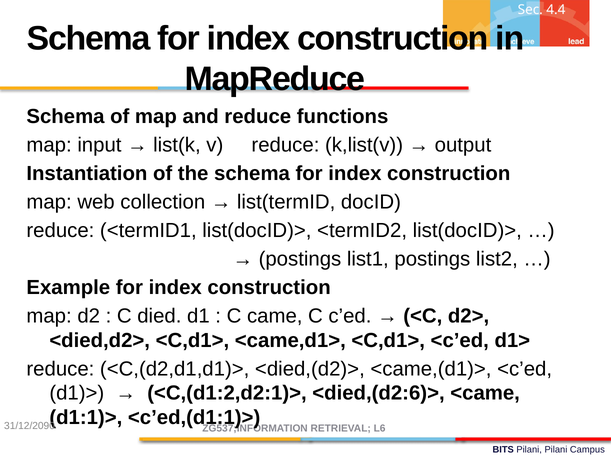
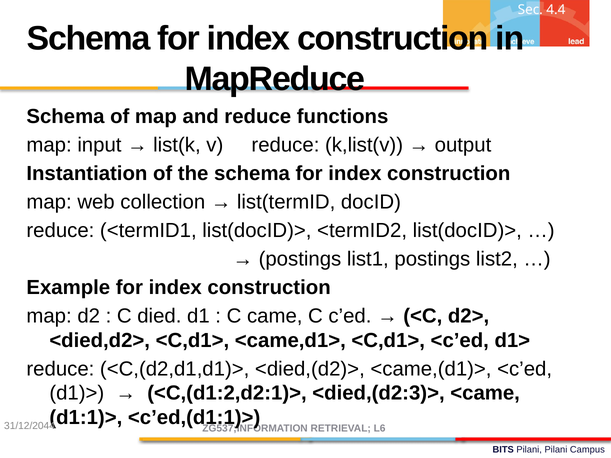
<died,(d2:6)>: <died,(d2:6)> -> <died,(d2:3)> (378, 393)
31/12/2090: 31/12/2090 -> 31/12/2044 (30, 426)
